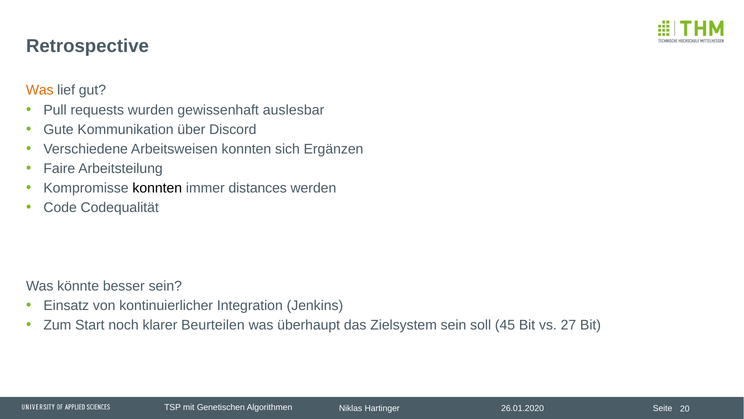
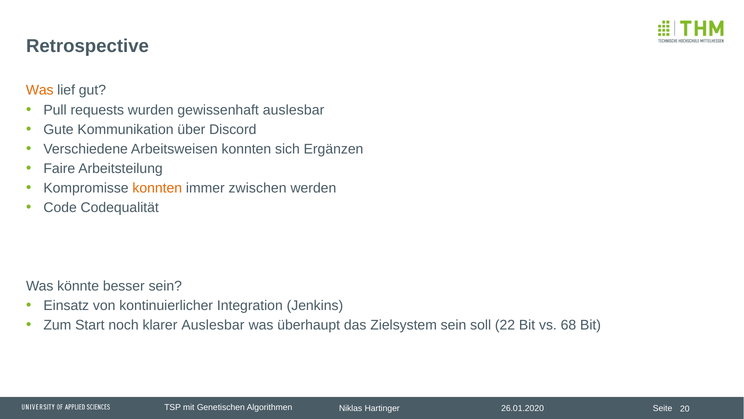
konnten colour: black -> orange (157, 188)
distances: distances -> zwischen (258, 188)
klarer Beurteilen: Beurteilen -> Auslesbar (213, 325)
45: 45 -> 22 (505, 325)
27: 27 -> 68 (568, 325)
